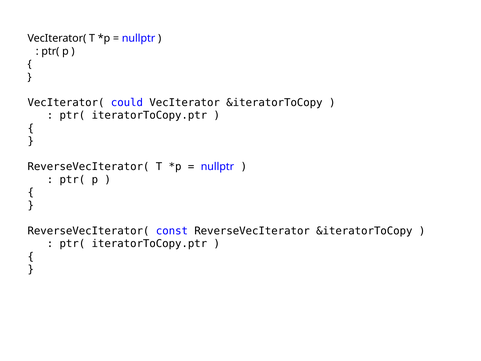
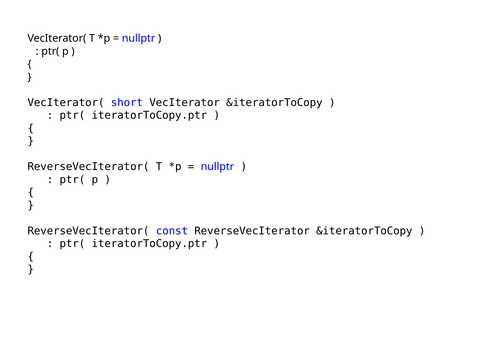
could: could -> short (127, 103)
